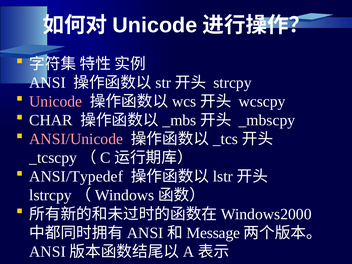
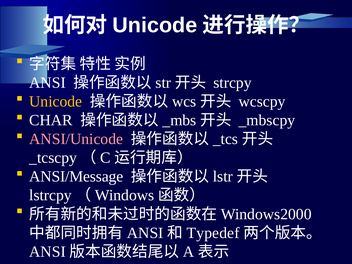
Unicode colour: pink -> yellow (56, 101)
ANSI/Typedef: ANSI/Typedef -> ANSI/Message (76, 177)
Message: Message -> Typedef (213, 233)
